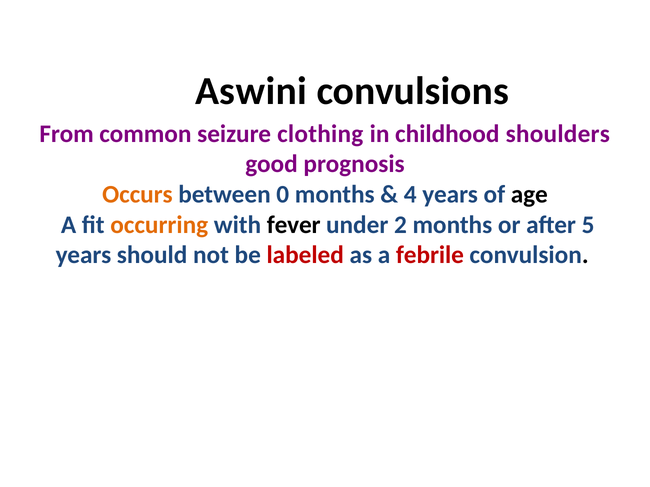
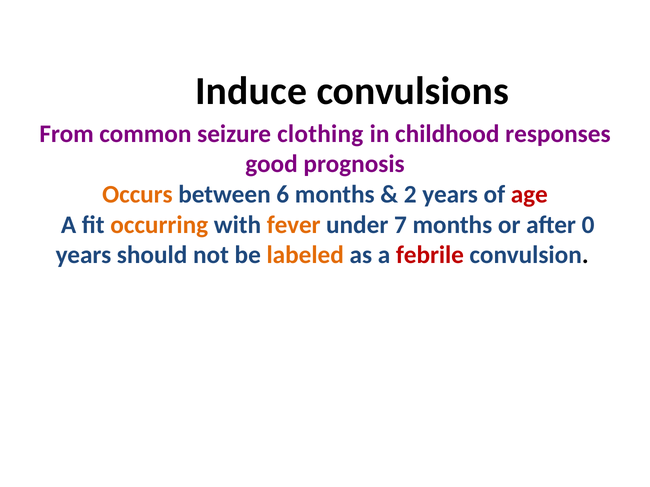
Aswini: Aswini -> Induce (251, 91)
shoulders: shoulders -> responses (558, 134)
0: 0 -> 6 (283, 195)
4: 4 -> 2 (410, 195)
age colour: black -> red (529, 195)
fever colour: black -> orange (294, 225)
2: 2 -> 7 (400, 225)
5: 5 -> 0 (588, 225)
labeled colour: red -> orange (305, 255)
